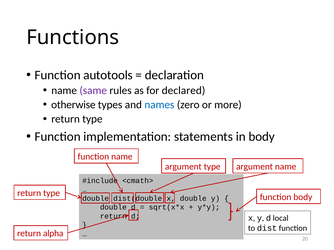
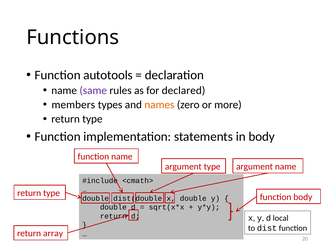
otherwise: otherwise -> members (73, 105)
names colour: blue -> orange (159, 105)
alpha: alpha -> array (53, 234)
